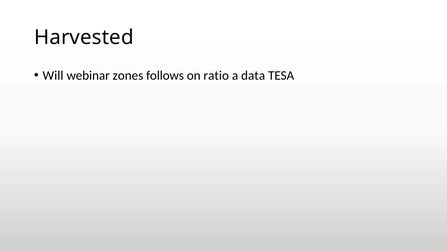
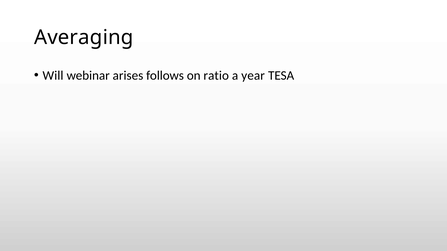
Harvested: Harvested -> Averaging (84, 38)
zones: zones -> arises (128, 76)
data: data -> year (253, 76)
